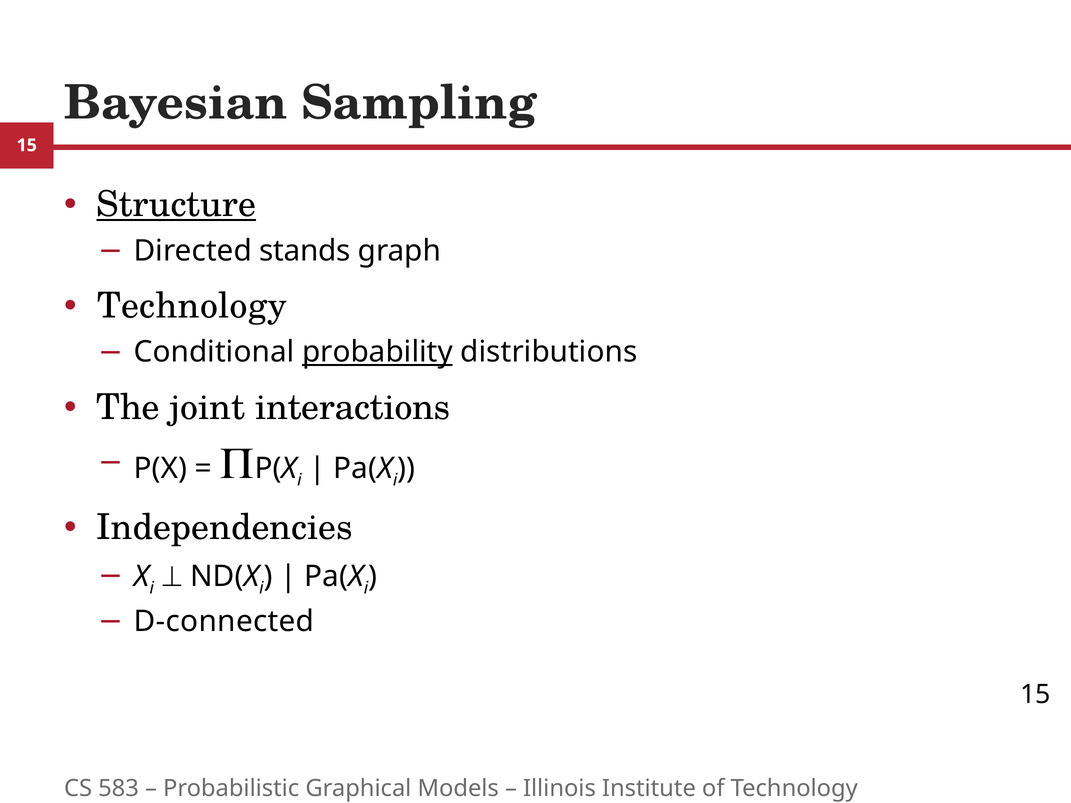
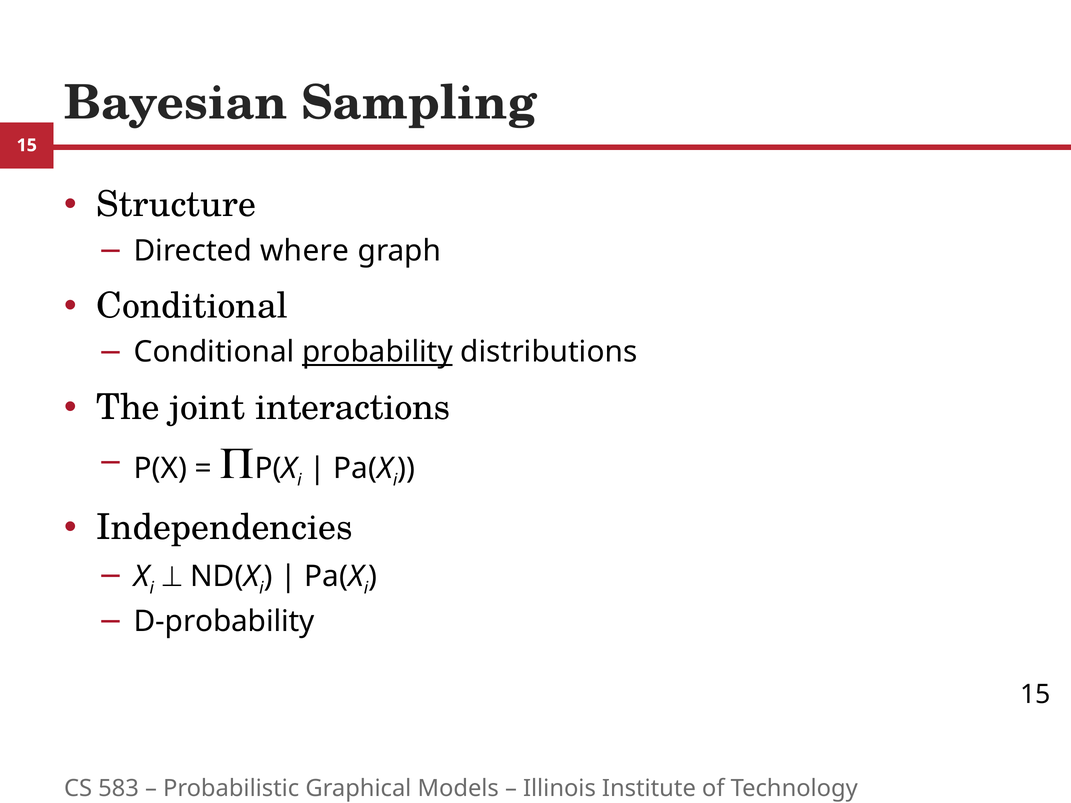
Structure underline: present -> none (176, 205)
stands: stands -> where (305, 251)
Technology: Technology -> Conditional (192, 306)
D-connected: D-connected -> D-probability (224, 621)
